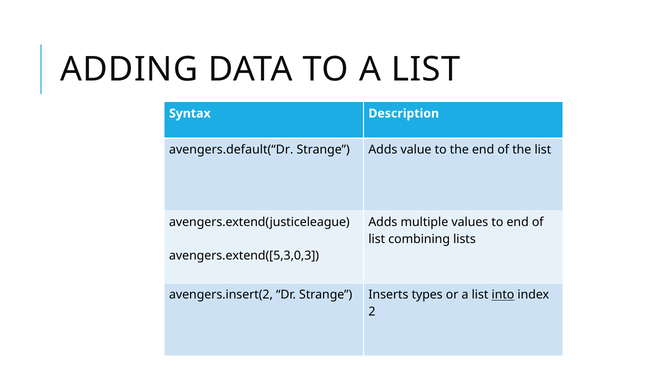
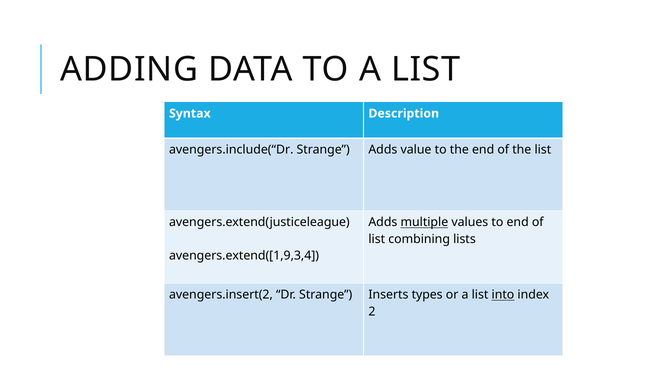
avengers.default(“Dr: avengers.default(“Dr -> avengers.include(“Dr (231, 150)
multiple underline: none -> present (424, 222)
avengers.extend([5,3,0,3: avengers.extend([5,3,0,3 -> avengers.extend([1,9,3,4 (244, 256)
